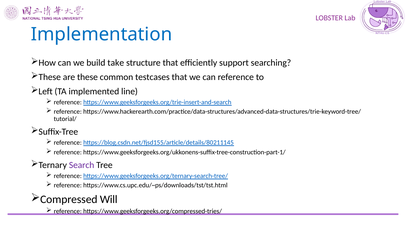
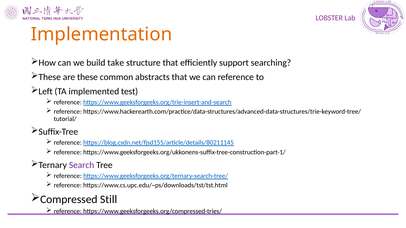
Implementation colour: blue -> orange (102, 34)
testcases: testcases -> abstracts (152, 77)
line: line -> test (130, 92)
Will: Will -> Still (109, 200)
